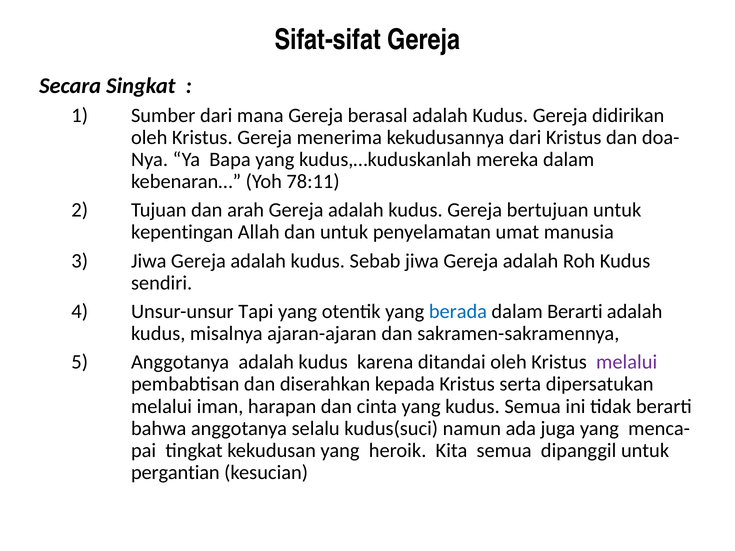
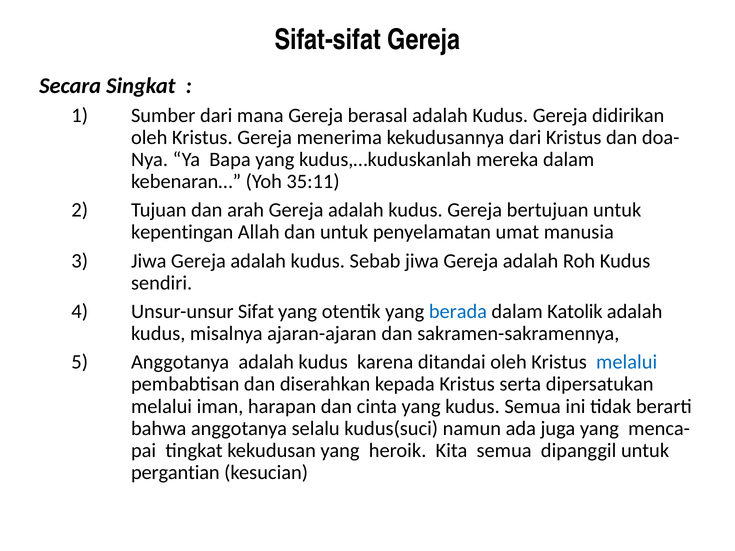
78:11: 78:11 -> 35:11 (313, 182)
Tapi: Tapi -> Sifat (256, 312)
dalam Berarti: Berarti -> Katolik (575, 312)
melalui colour: purple -> blue (627, 362)
